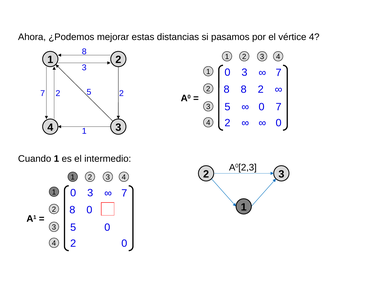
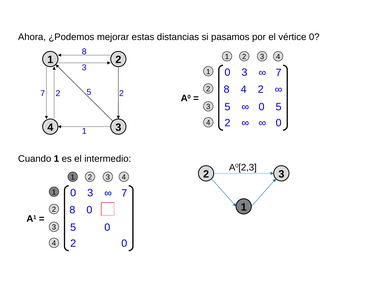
vértice 4: 4 -> 0 (314, 37)
8 8: 8 -> 4 (244, 89)
7: 7 -> 5 (279, 107)
